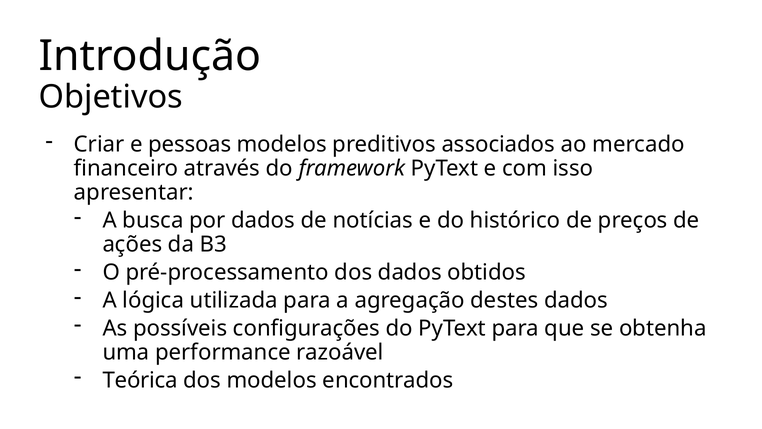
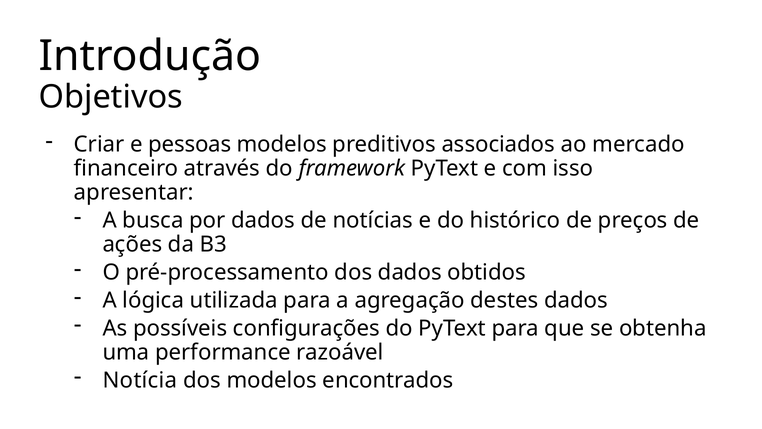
Teórica: Teórica -> Notícia (140, 380)
